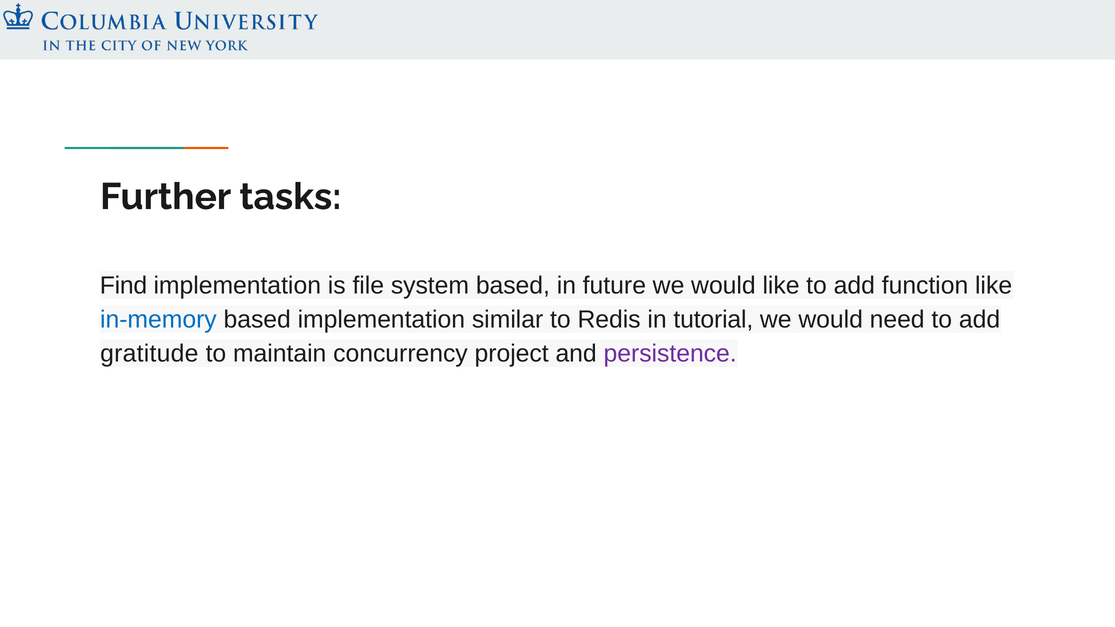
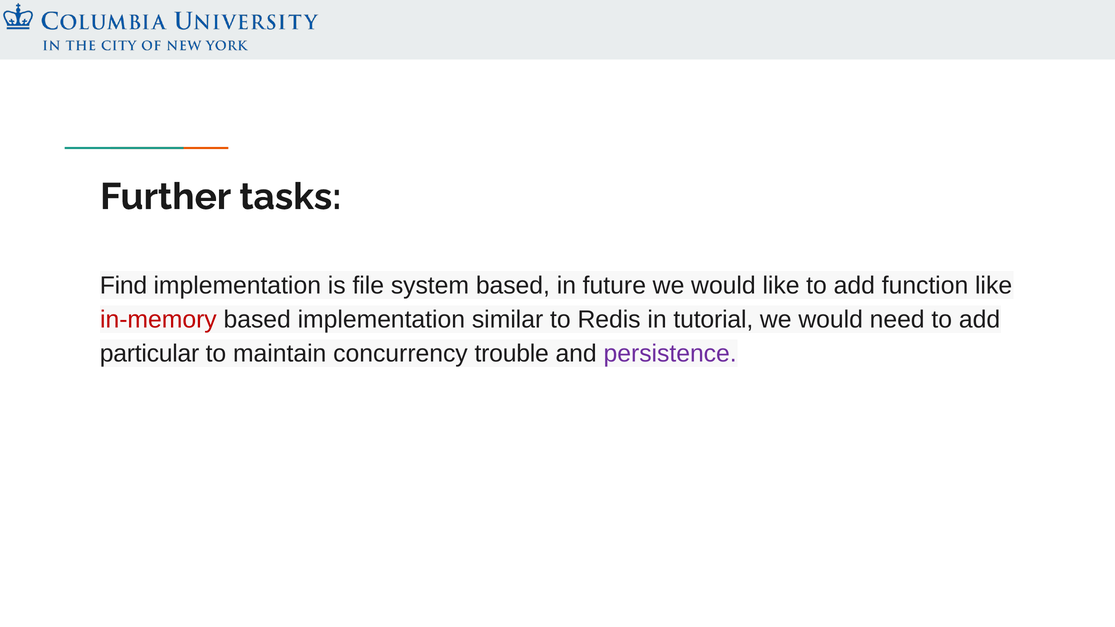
in-memory colour: blue -> red (158, 320)
gratitude: gratitude -> particular (150, 354)
project: project -> trouble (512, 354)
